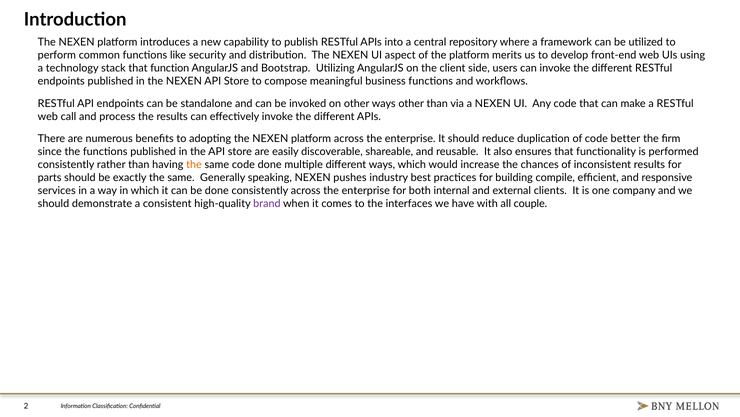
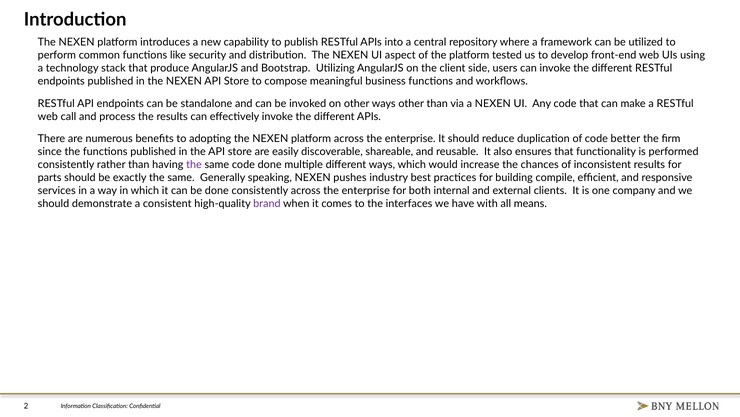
merits: merits -> tested (507, 55)
function: function -> produce (170, 68)
the colour: orange -> purple (194, 165)
couple: couple -> means (530, 203)
